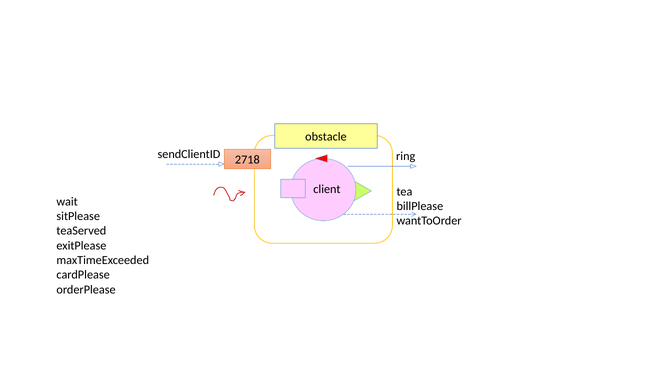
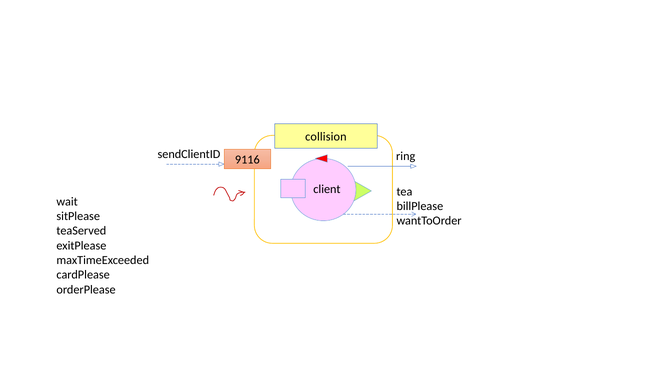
obstacle: obstacle -> collision (326, 137)
2718: 2718 -> 9116 (247, 160)
